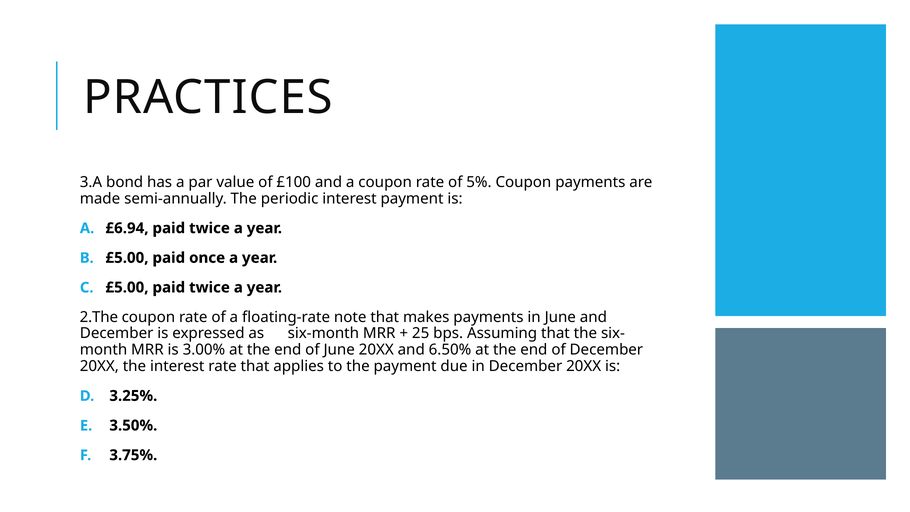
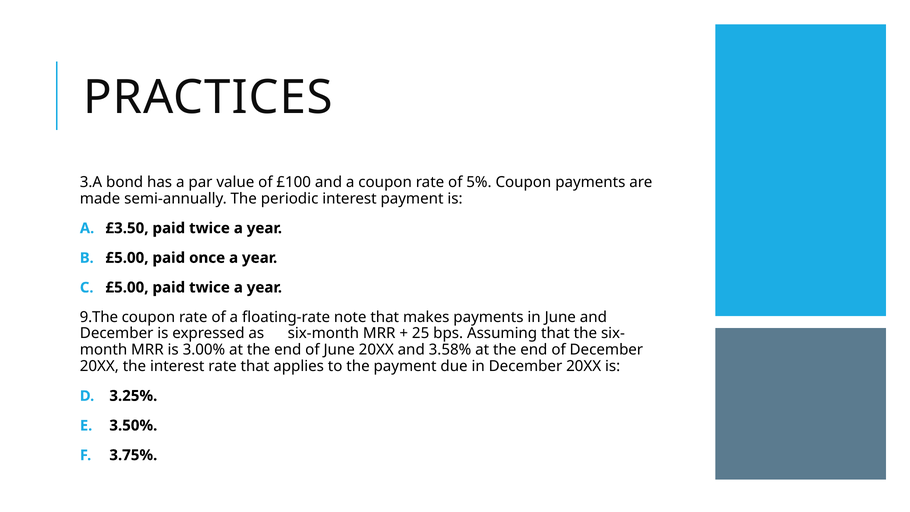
£6.94: £6.94 -> £3.50 (127, 228)
2.The: 2.The -> 9.The (99, 317)
6.50%: 6.50% -> 3.58% (450, 350)
